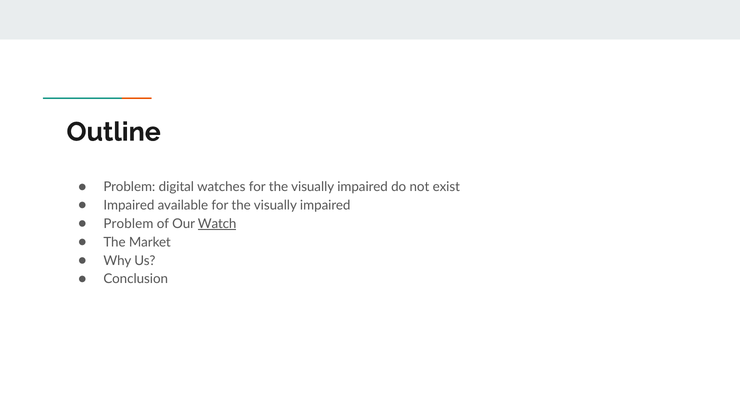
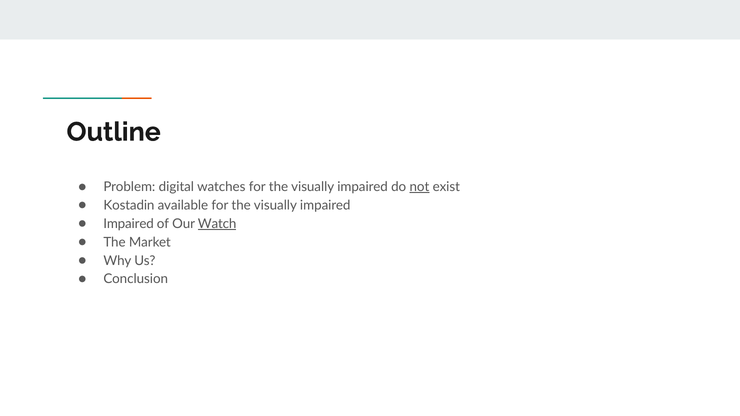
not underline: none -> present (419, 187)
Impaired: Impaired -> Kostadin (129, 205)
Problem: Problem -> Impaired (129, 224)
